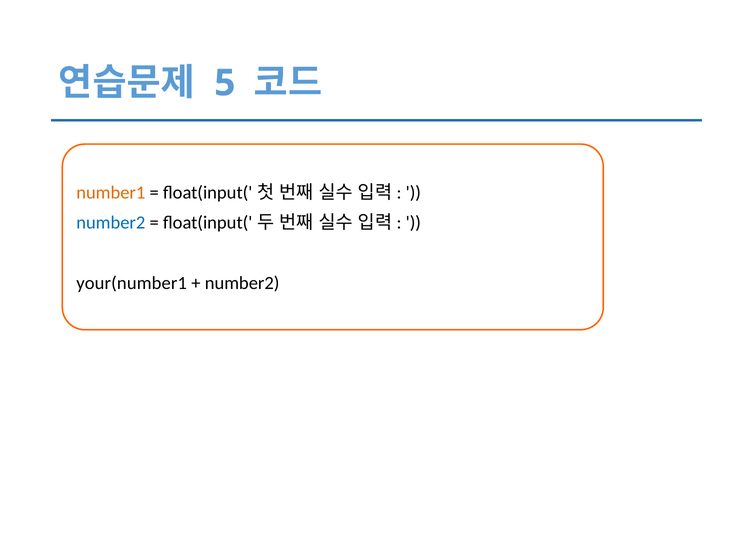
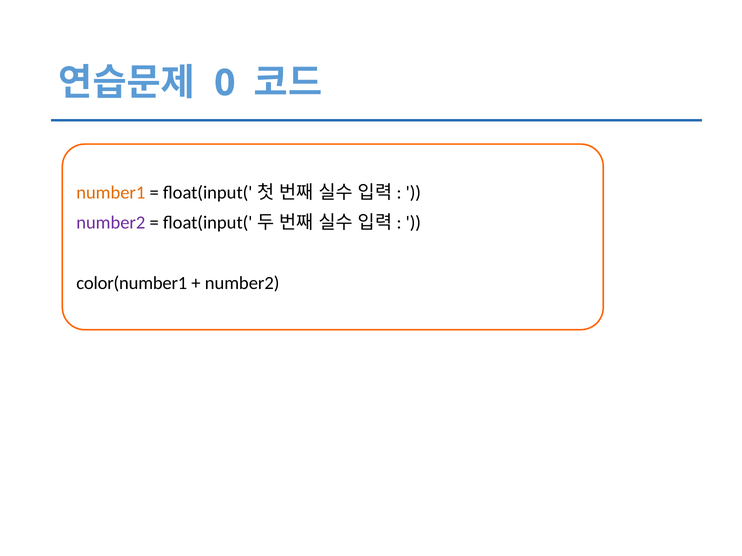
5: 5 -> 0 (225, 83)
number2 colour: blue -> purple (111, 223)
your(number1: your(number1 -> color(number1 (132, 284)
